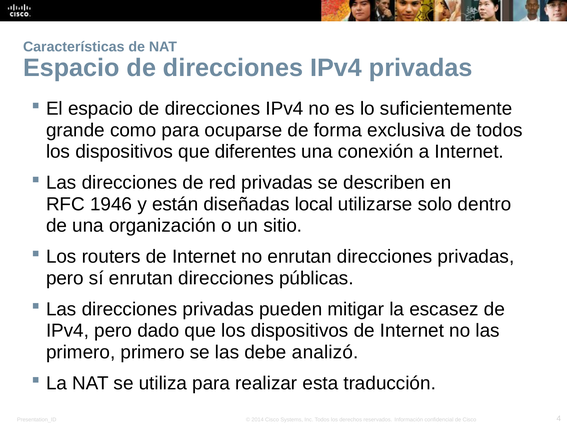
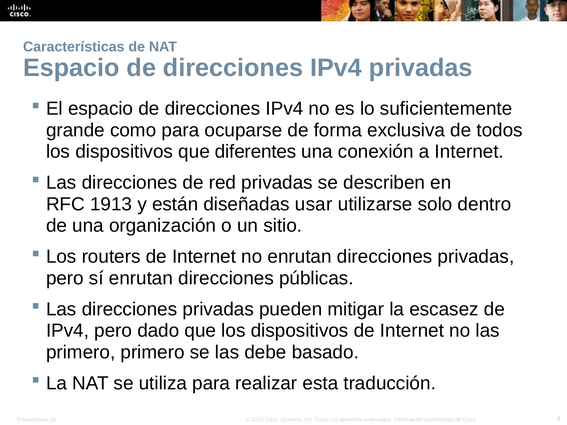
1946: 1946 -> 1913 (111, 204)
local: local -> usar (314, 204)
analizó: analizó -> basado (325, 352)
